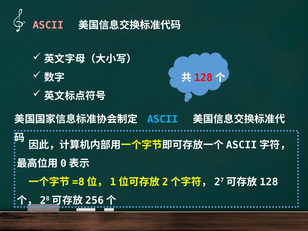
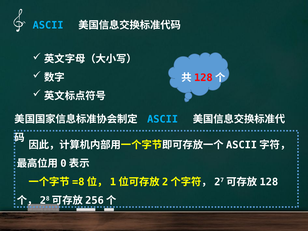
ASCII colour: pink -> light blue (48, 25)
